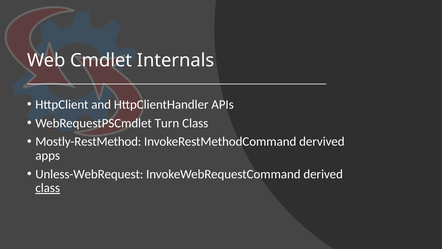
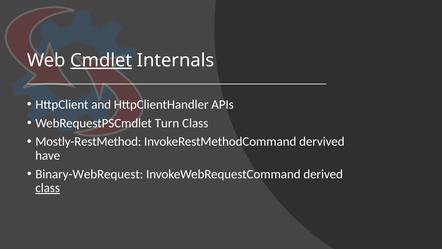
Cmdlet underline: none -> present (101, 60)
apps: apps -> have (48, 155)
Unless-WebRequest: Unless-WebRequest -> Binary-WebRequest (89, 174)
